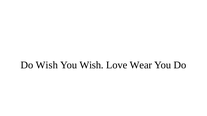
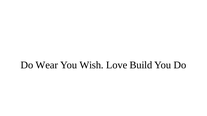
Do Wish: Wish -> Wear (47, 65)
Wear: Wear -> Build (141, 65)
